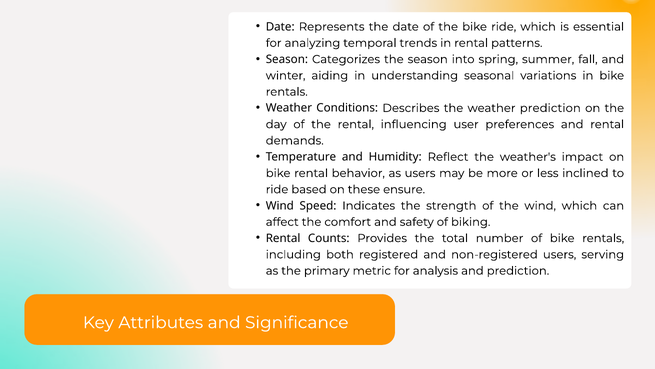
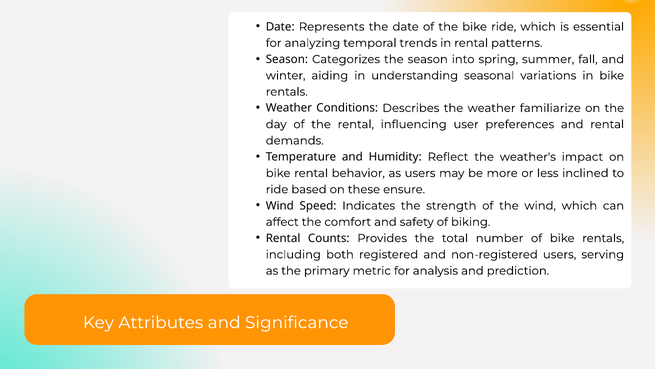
weather prediction: prediction -> familiarize (550, 108)
